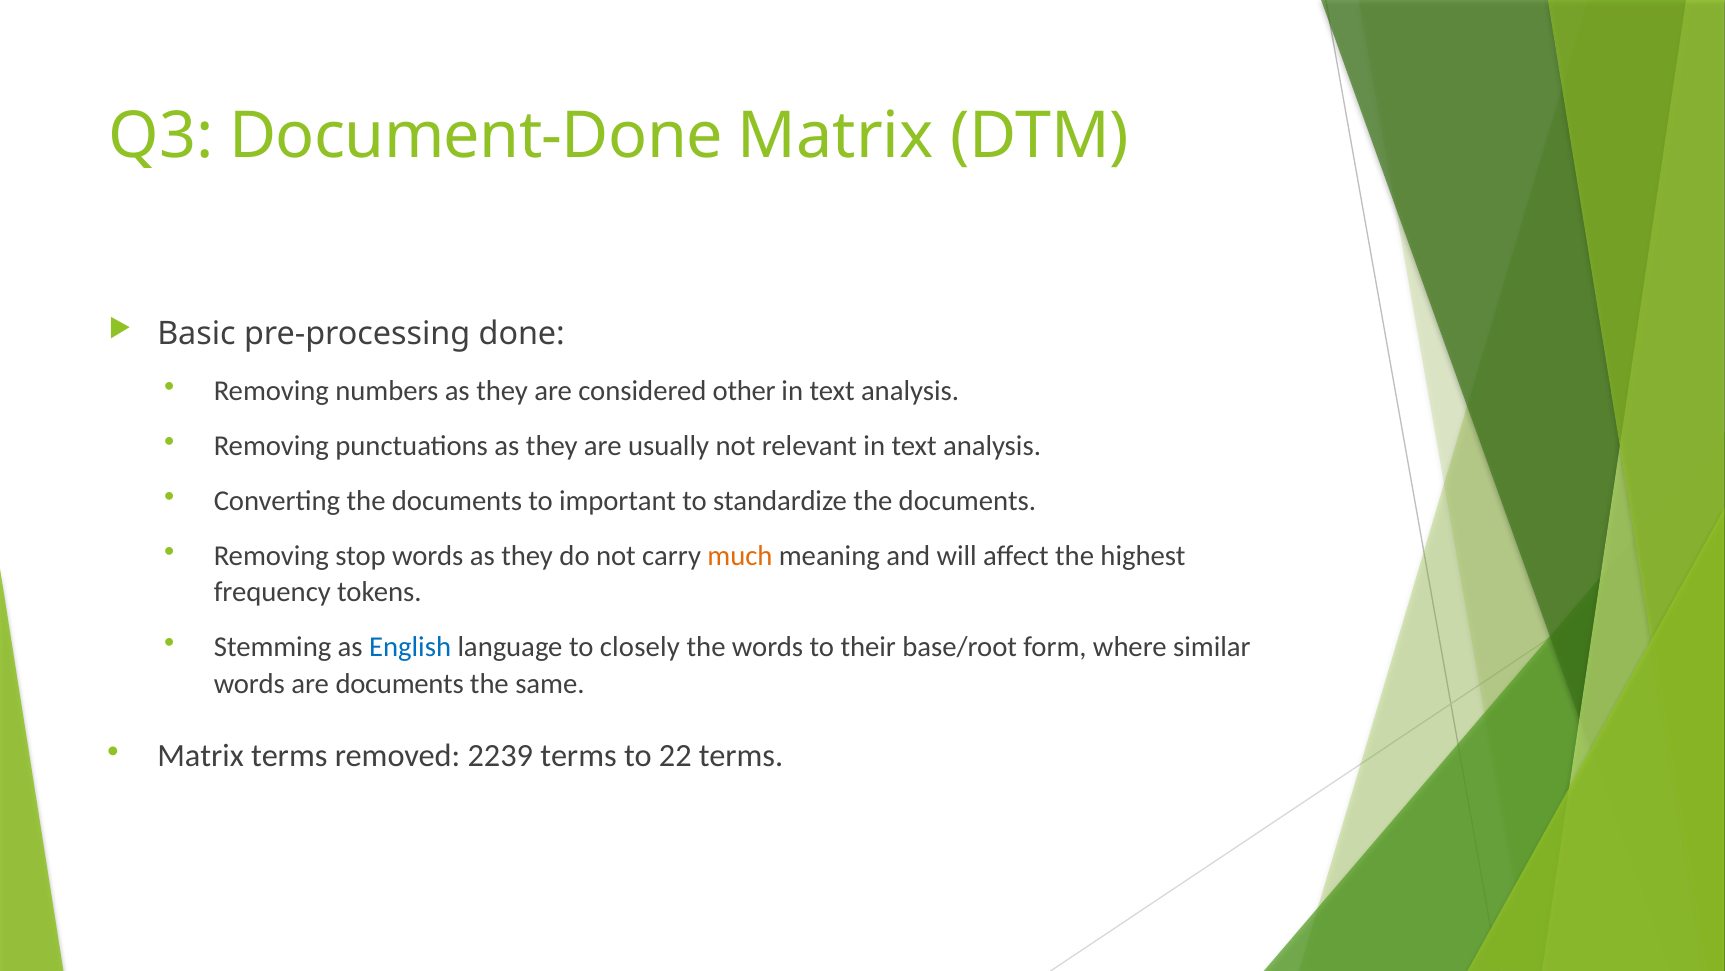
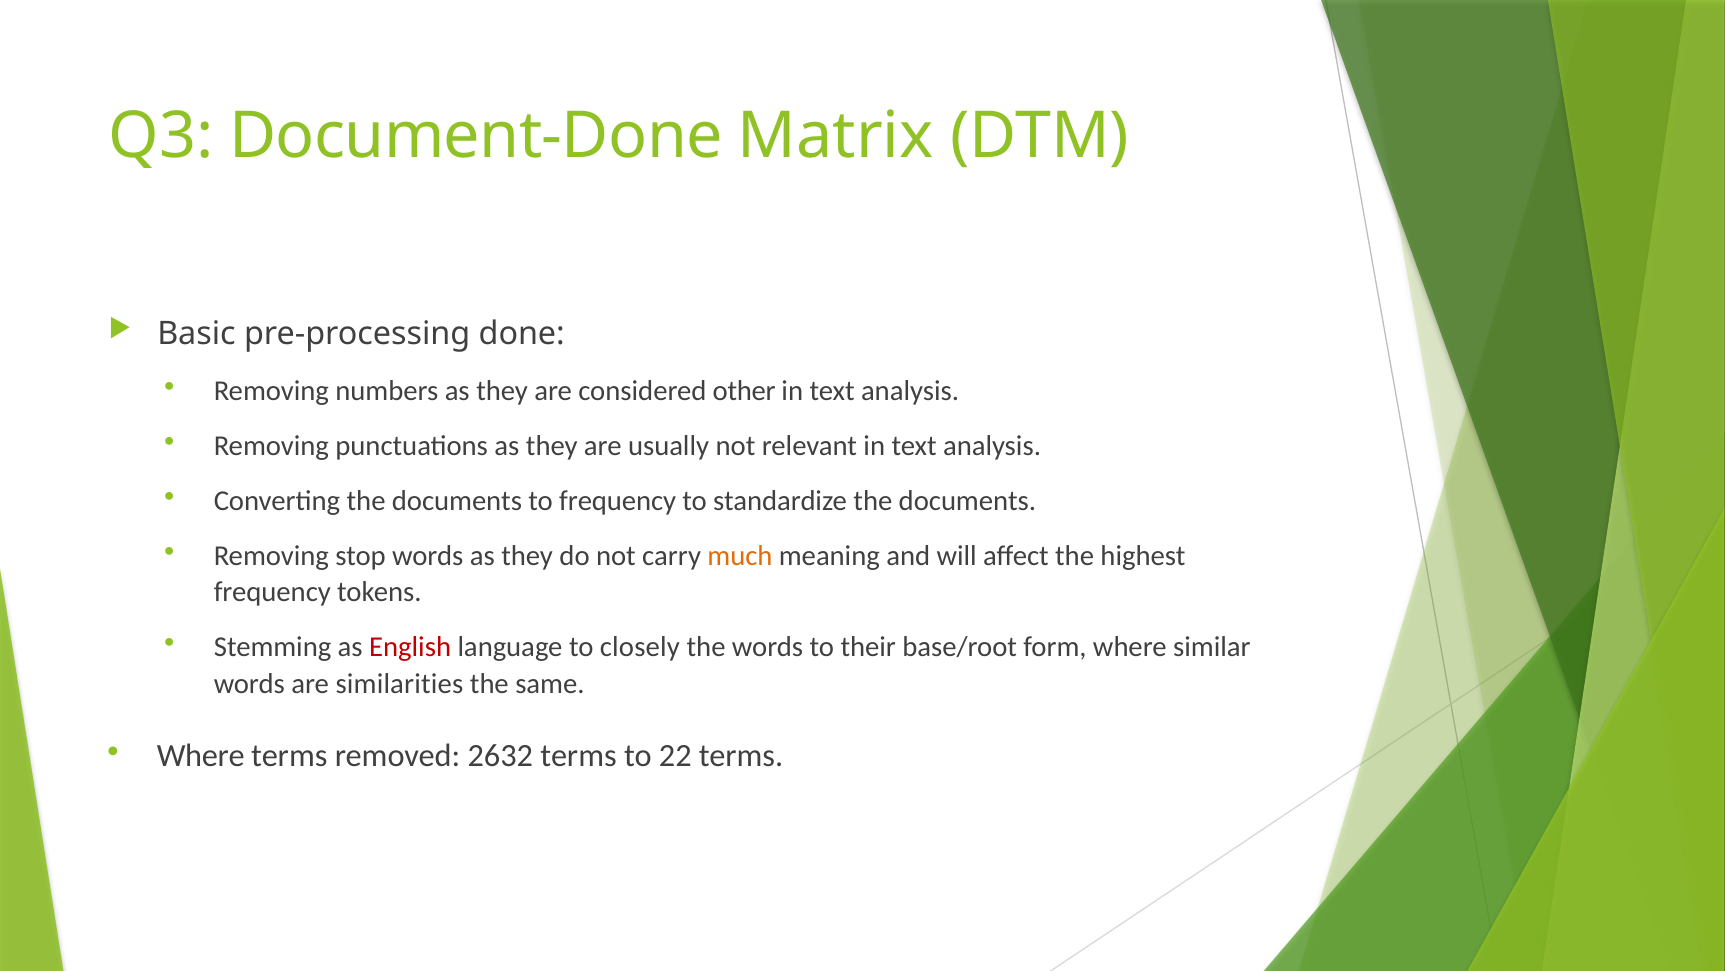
to important: important -> frequency (618, 500)
English colour: blue -> red (410, 647)
are documents: documents -> similarities (399, 684)
Matrix: Matrix -> Where (201, 756)
2239: 2239 -> 2632 (500, 756)
